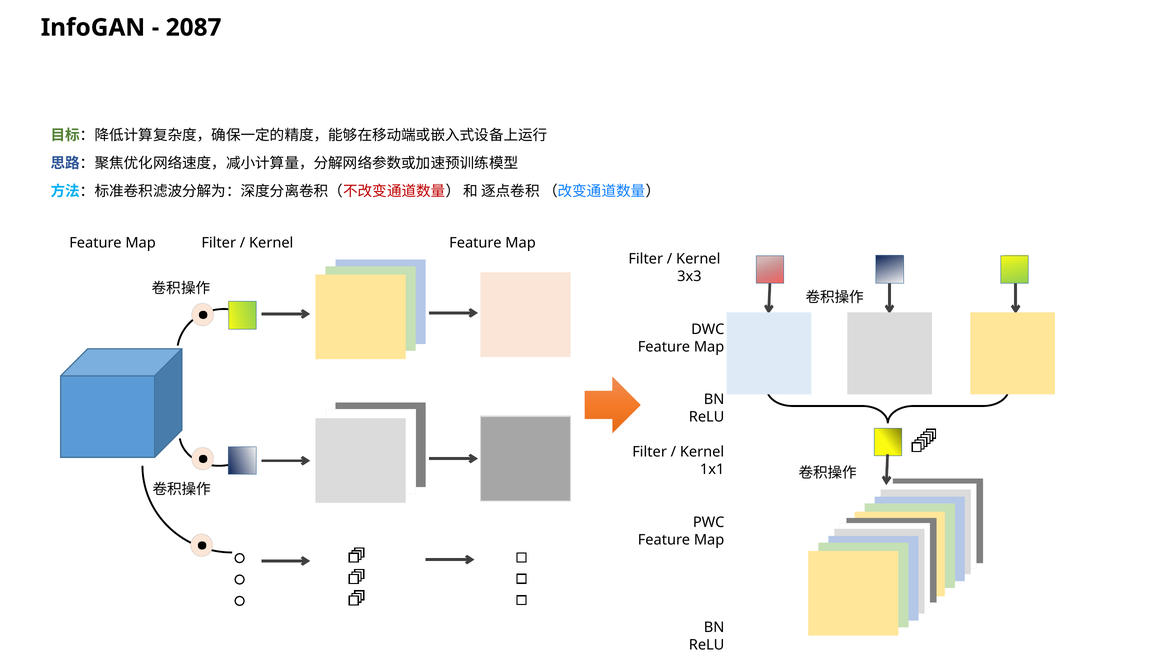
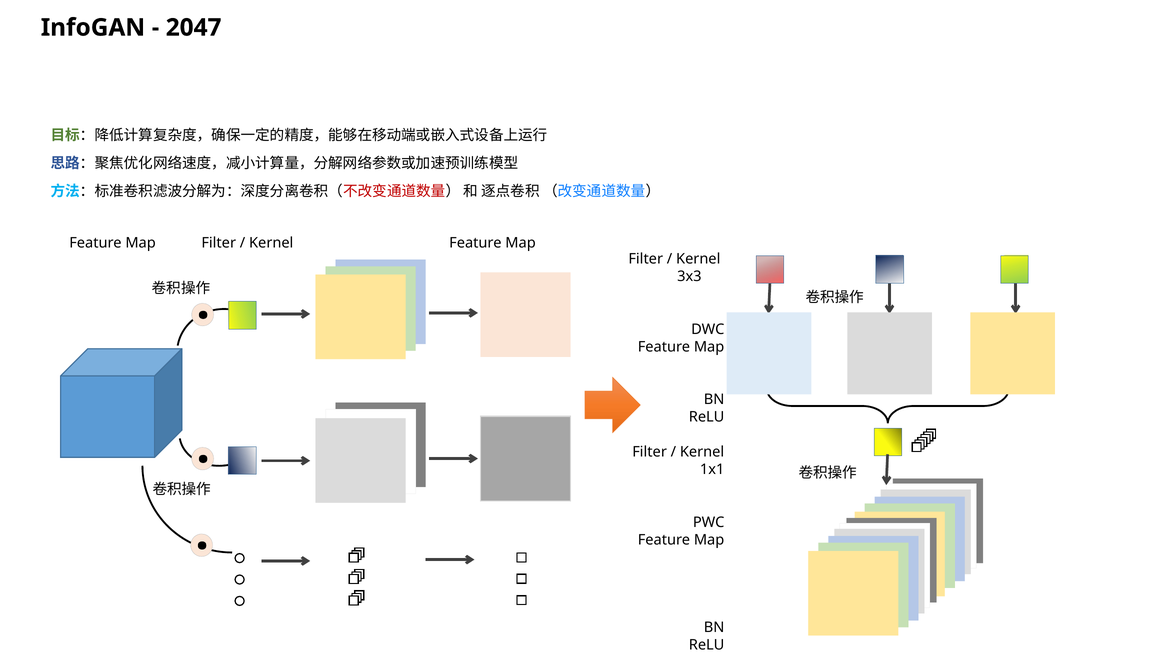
2087: 2087 -> 2047 (194, 28)
